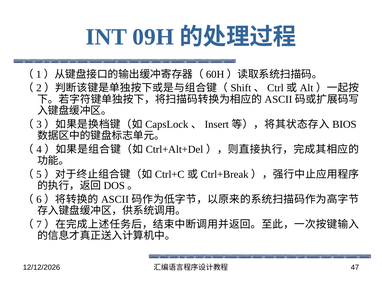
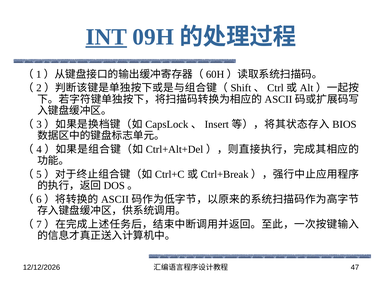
INT underline: none -> present (106, 37)
